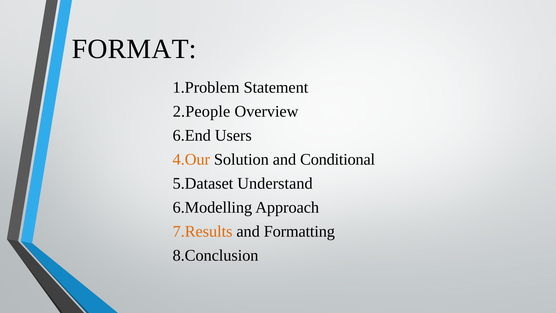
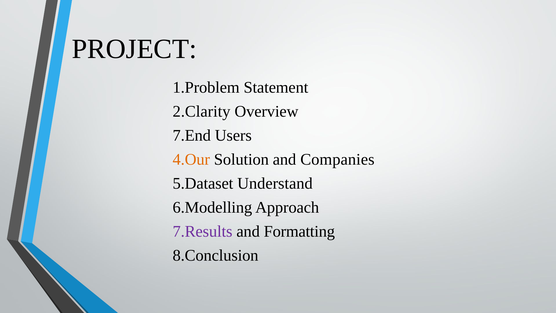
FORMAT: FORMAT -> PROJECT (134, 49)
2.People: 2.People -> 2.Clarity (202, 111)
6.End: 6.End -> 7.End (192, 135)
Conditional: Conditional -> Companies (337, 159)
7.Results colour: orange -> purple (203, 231)
